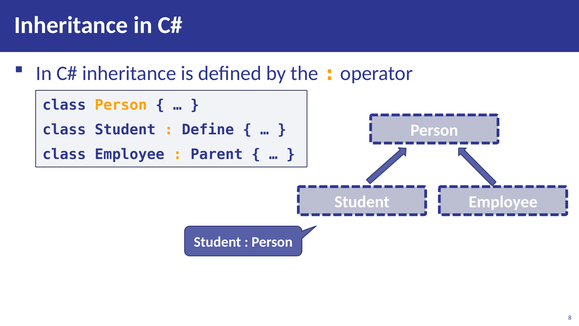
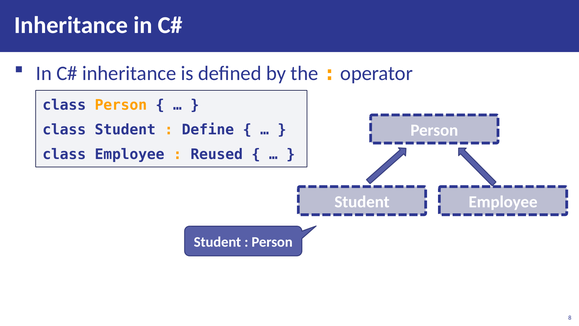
Parent: Parent -> Reused (217, 154)
